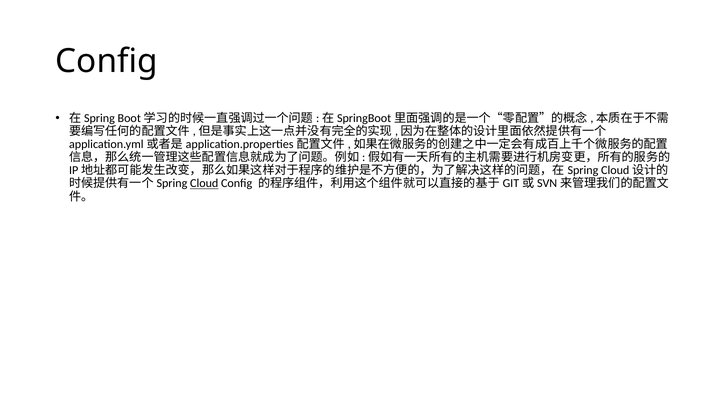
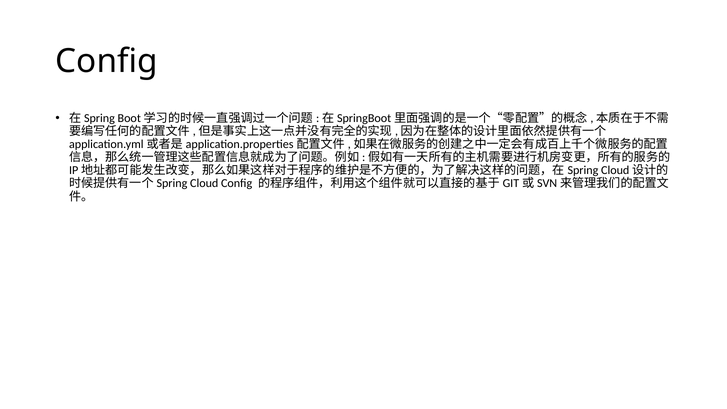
Cloud underline: present -> none (204, 183)
